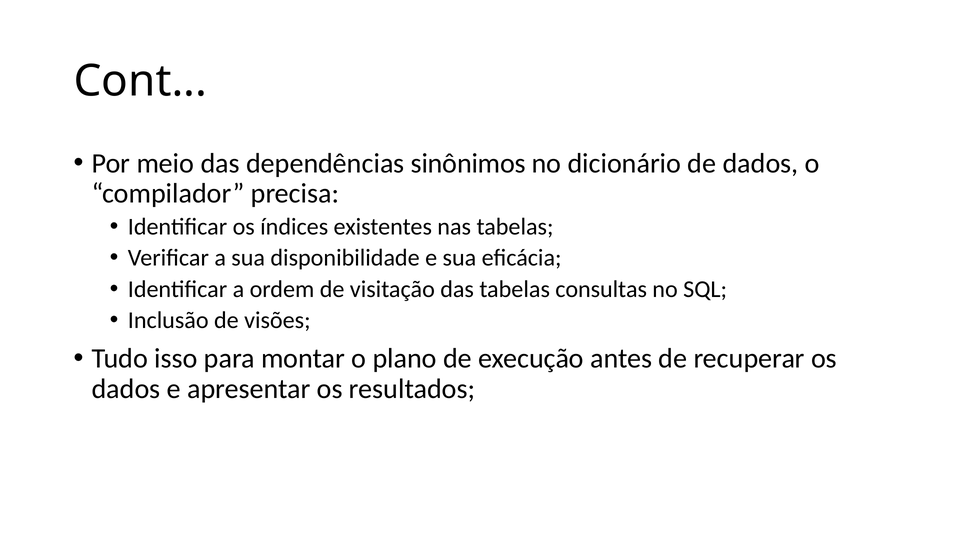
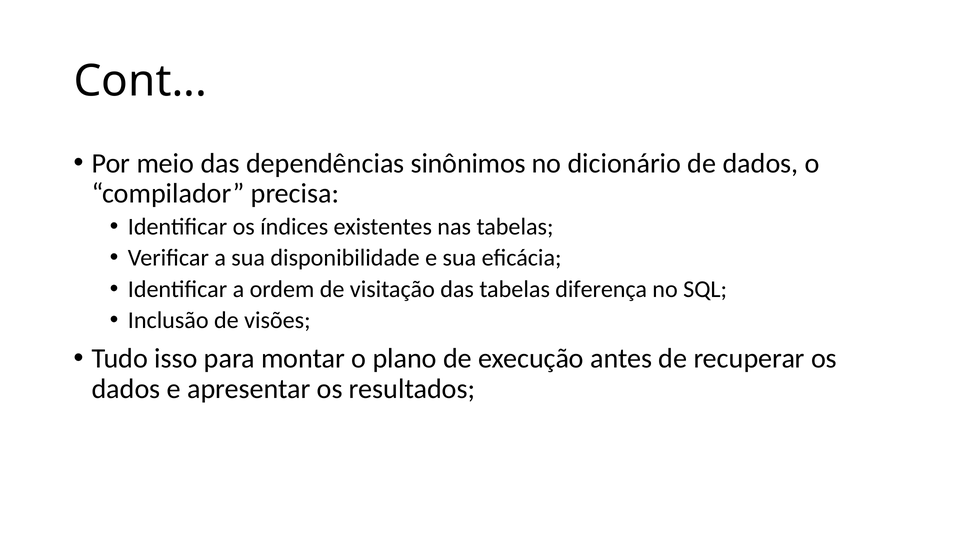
consultas: consultas -> diferença (601, 289)
